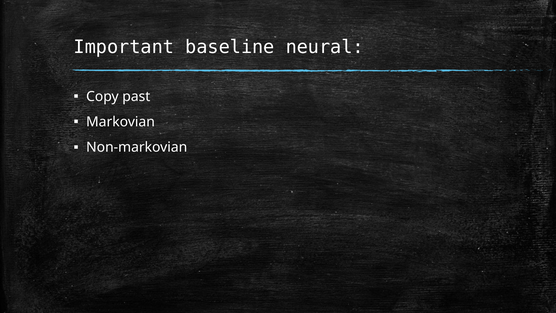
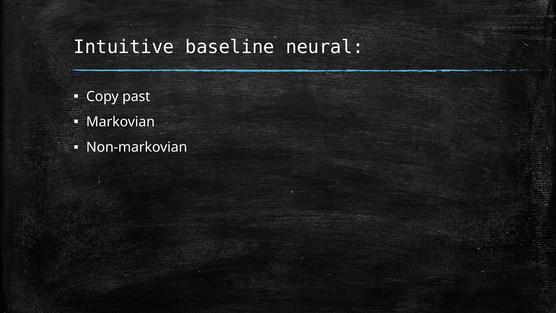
Important: Important -> Intuitive (124, 47)
